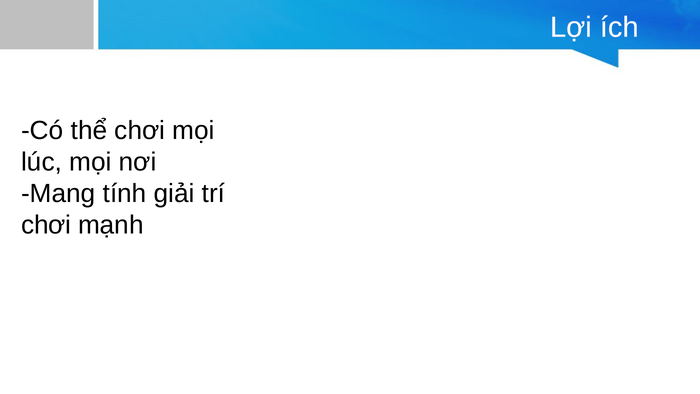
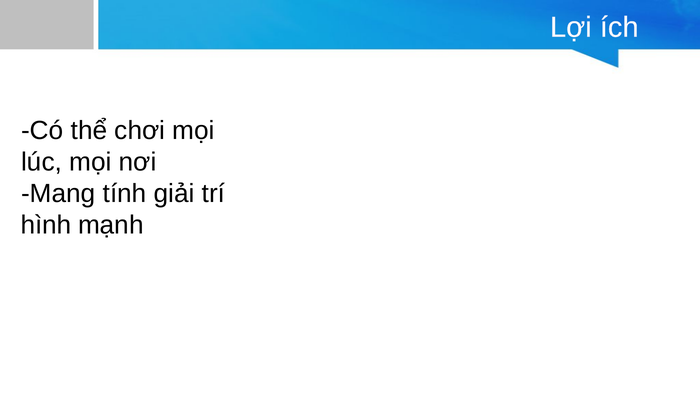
chơi: chơi -> hình (46, 225)
